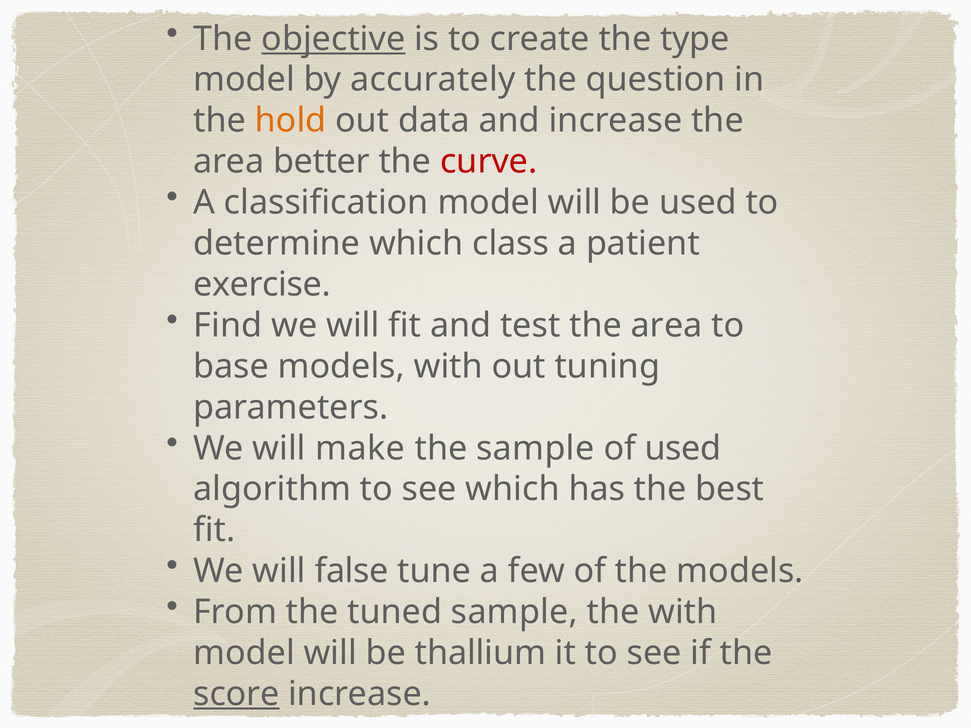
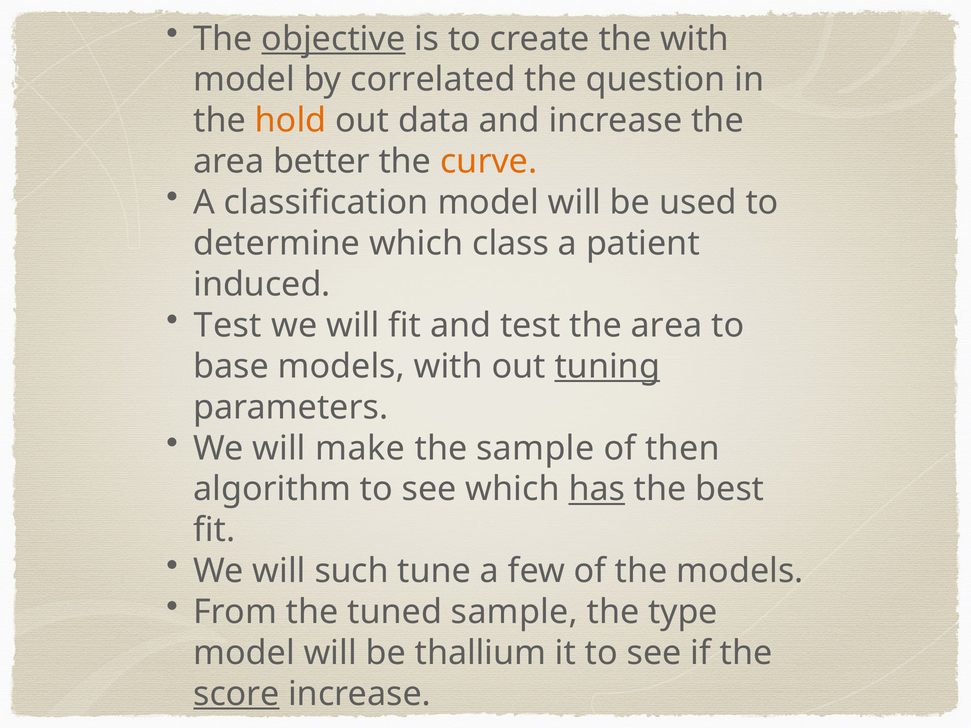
the type: type -> with (695, 39)
accurately: accurately -> correlated (433, 80)
curve colour: red -> orange (489, 162)
exercise: exercise -> induced (262, 285)
Find: Find -> Test (228, 326)
tuning underline: none -> present (607, 367)
of used: used -> then (683, 448)
has underline: none -> present (597, 489)
false: false -> such (352, 571)
the with: with -> type (683, 612)
